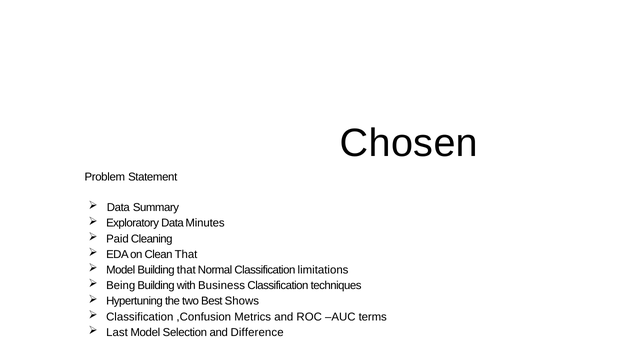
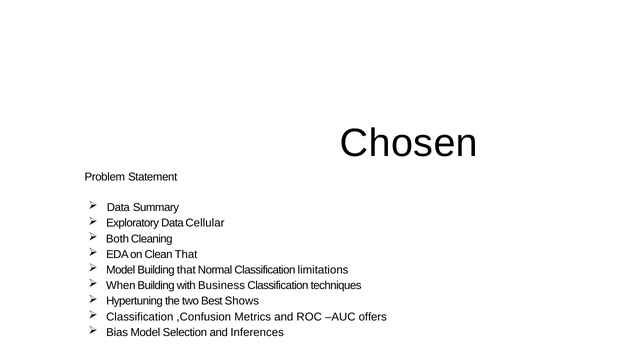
Minutes: Minutes -> Cellular (205, 223)
Paid: Paid -> Both (117, 239)
Being: Being -> When (121, 286)
terms: terms -> offers (373, 317)
Last: Last -> Bias (117, 333)
Difference: Difference -> Inferences (257, 333)
